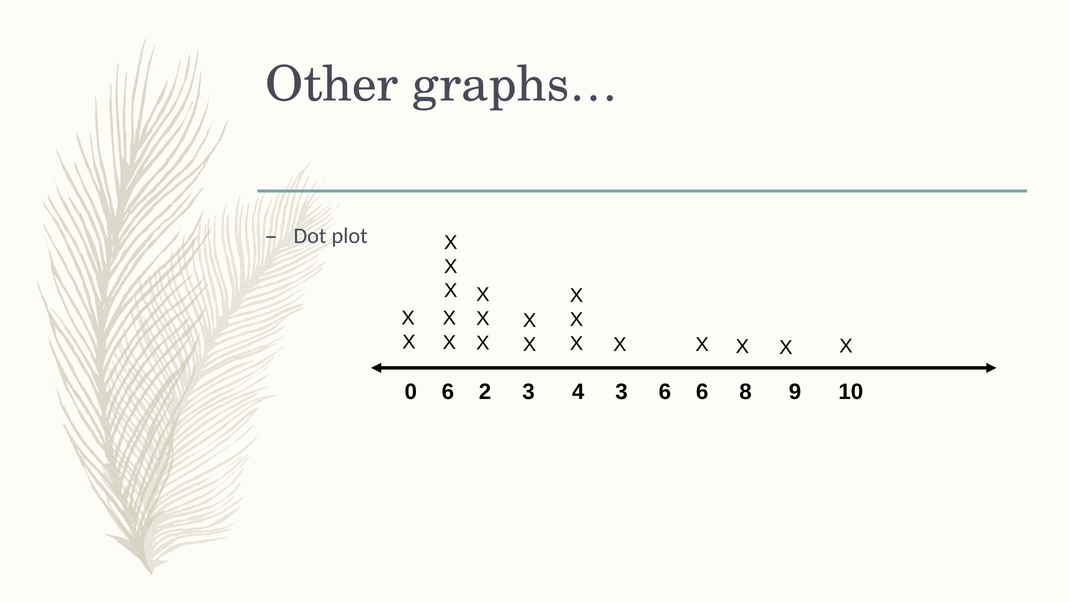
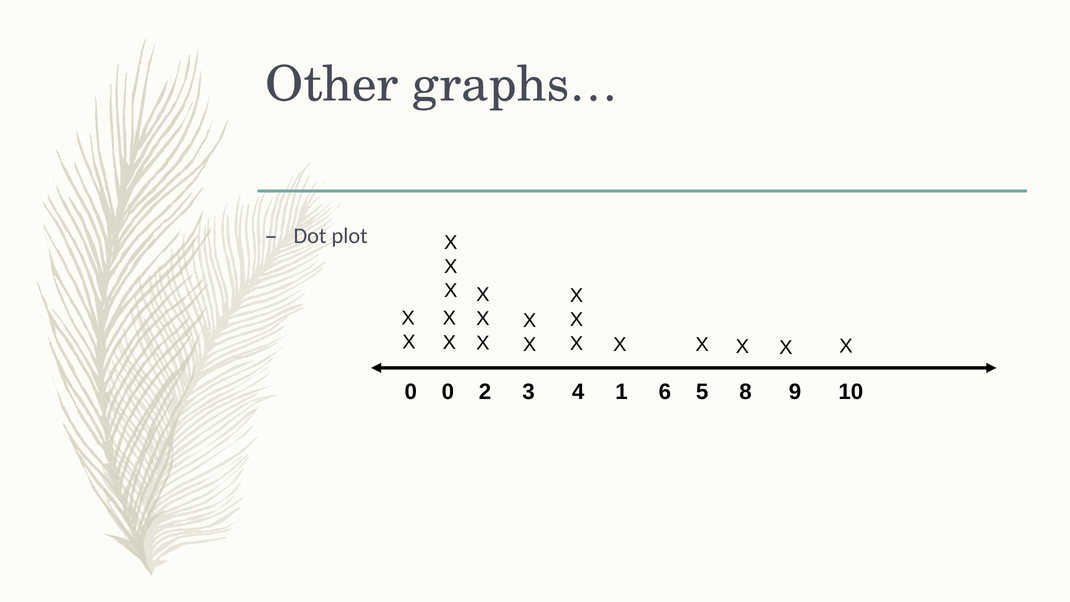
0 6: 6 -> 0 (448, 392)
4 3: 3 -> 1 (621, 392)
6 6: 6 -> 5 (702, 392)
